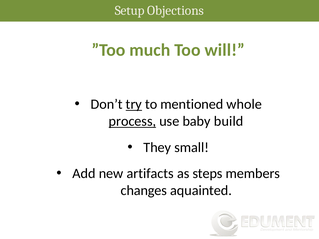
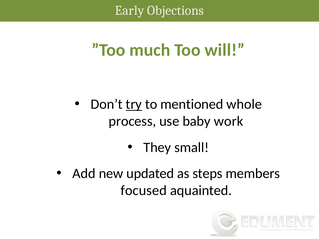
Setup: Setup -> Early (130, 10)
process underline: present -> none (132, 121)
build: build -> work (229, 121)
artifacts: artifacts -> updated (150, 174)
changes: changes -> focused (144, 191)
